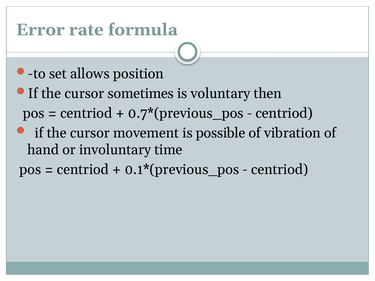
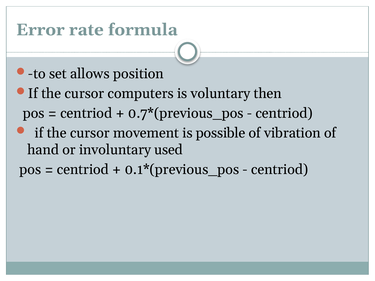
sometimes: sometimes -> computers (141, 94)
time: time -> used (169, 150)
